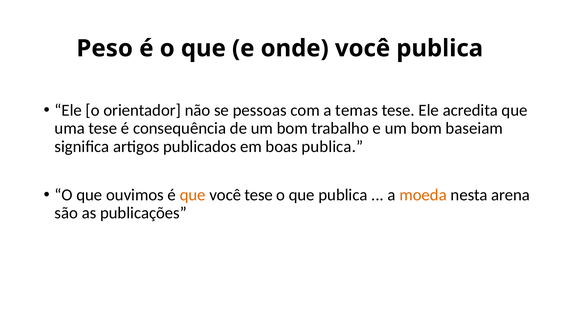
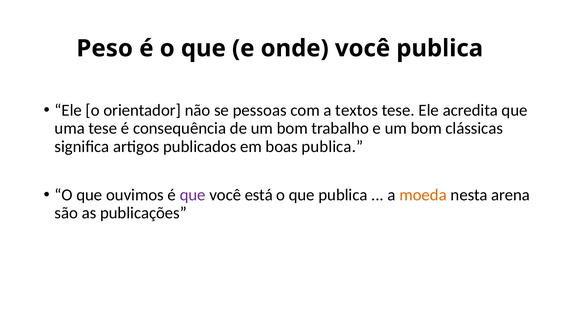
temas: temas -> textos (357, 110)
baseiam: baseiam -> clássicas (474, 128)
que colour: orange -> purple (193, 195)
você tese: tese -> está (259, 195)
